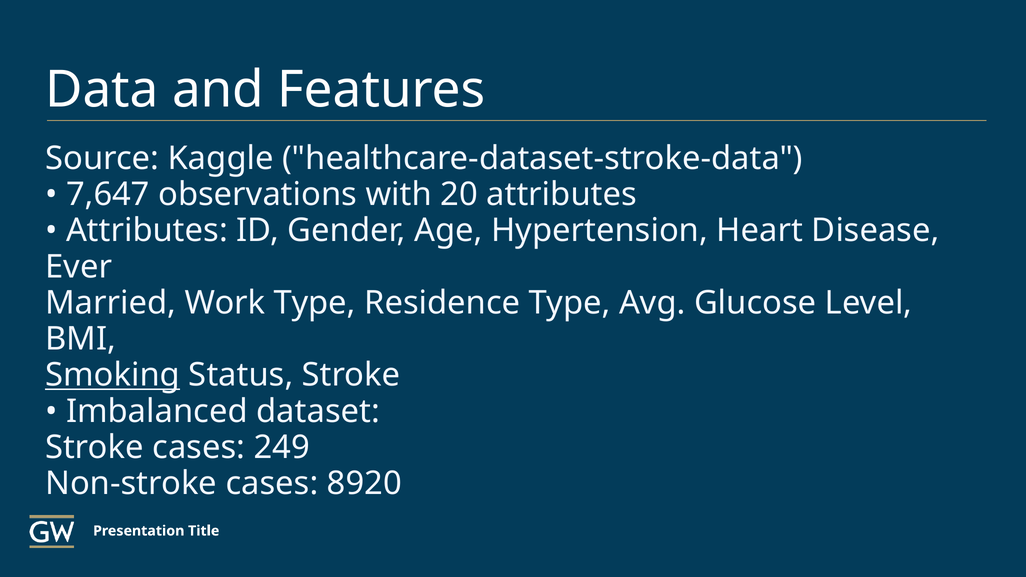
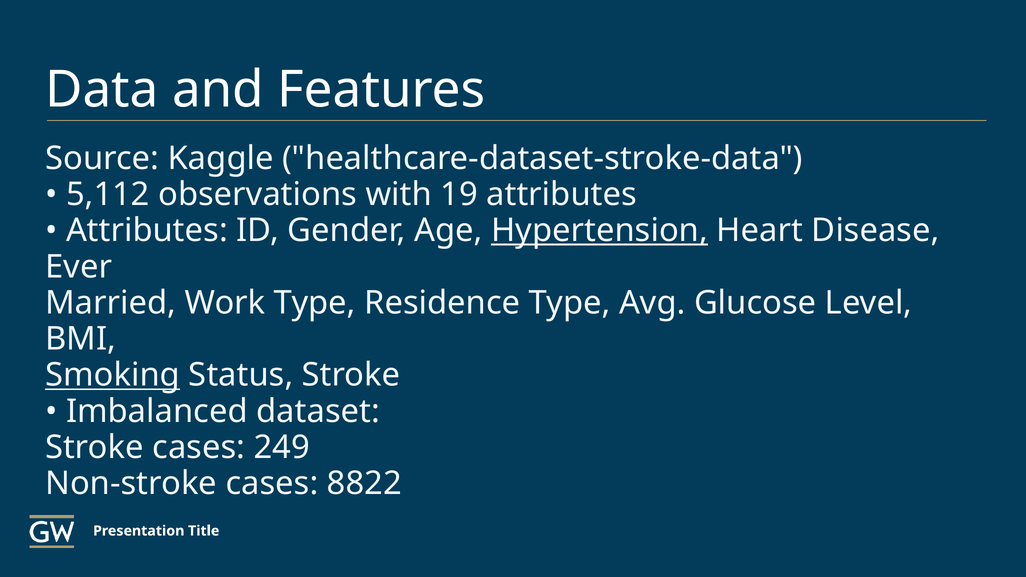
7,647: 7,647 -> 5,112 (108, 195)
20: 20 -> 19 (459, 195)
Hypertension underline: none -> present (600, 231)
8920: 8920 -> 8822 (364, 484)
